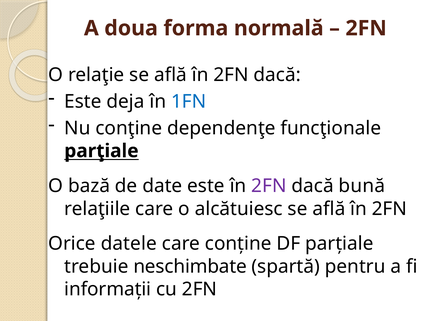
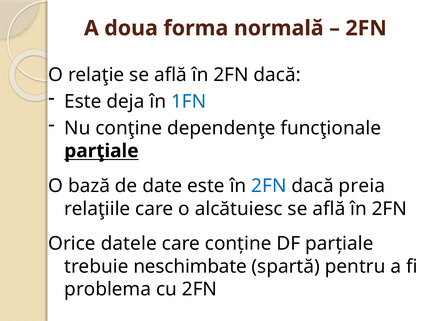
2FN colour: purple -> blue (269, 186)
bună: bună -> preia (362, 186)
informaţii: informaţii -> problema (108, 289)
